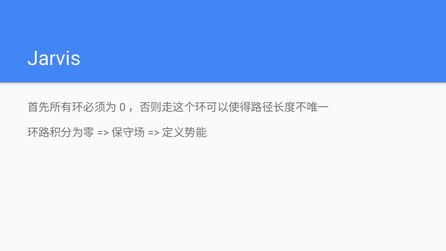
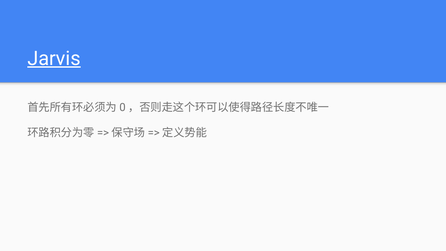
Jarvis underline: none -> present (54, 58)
